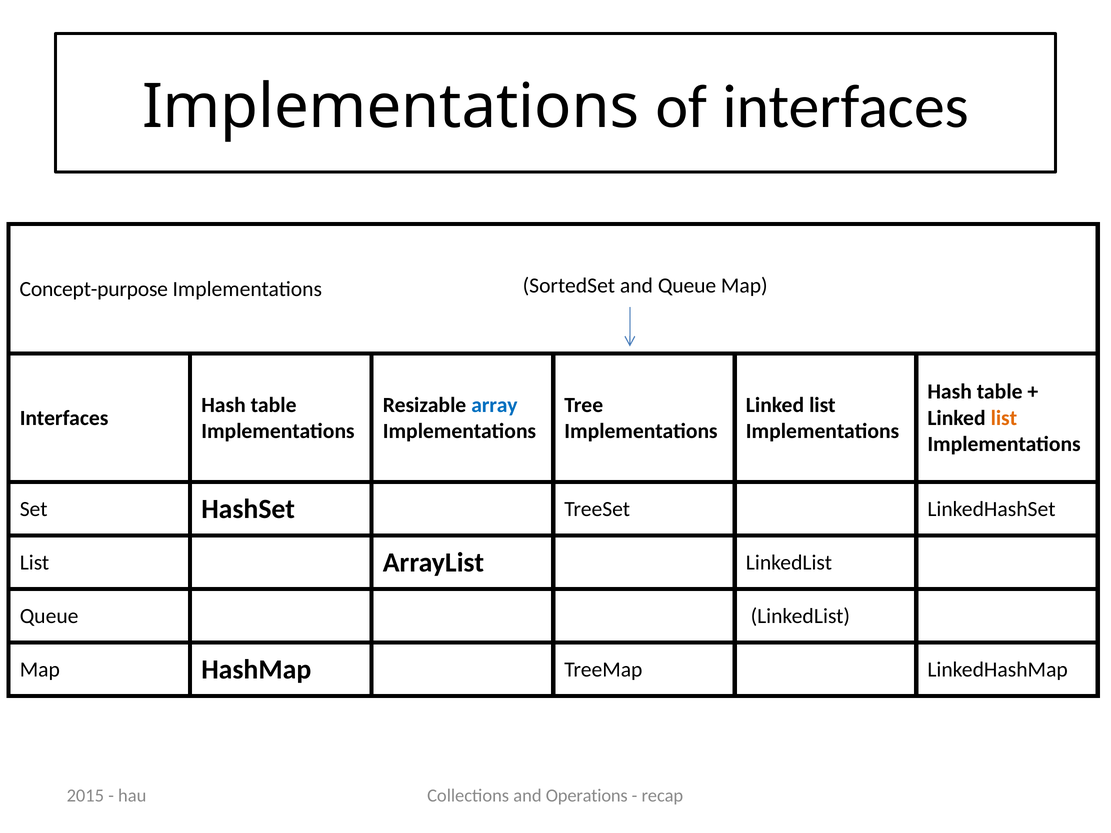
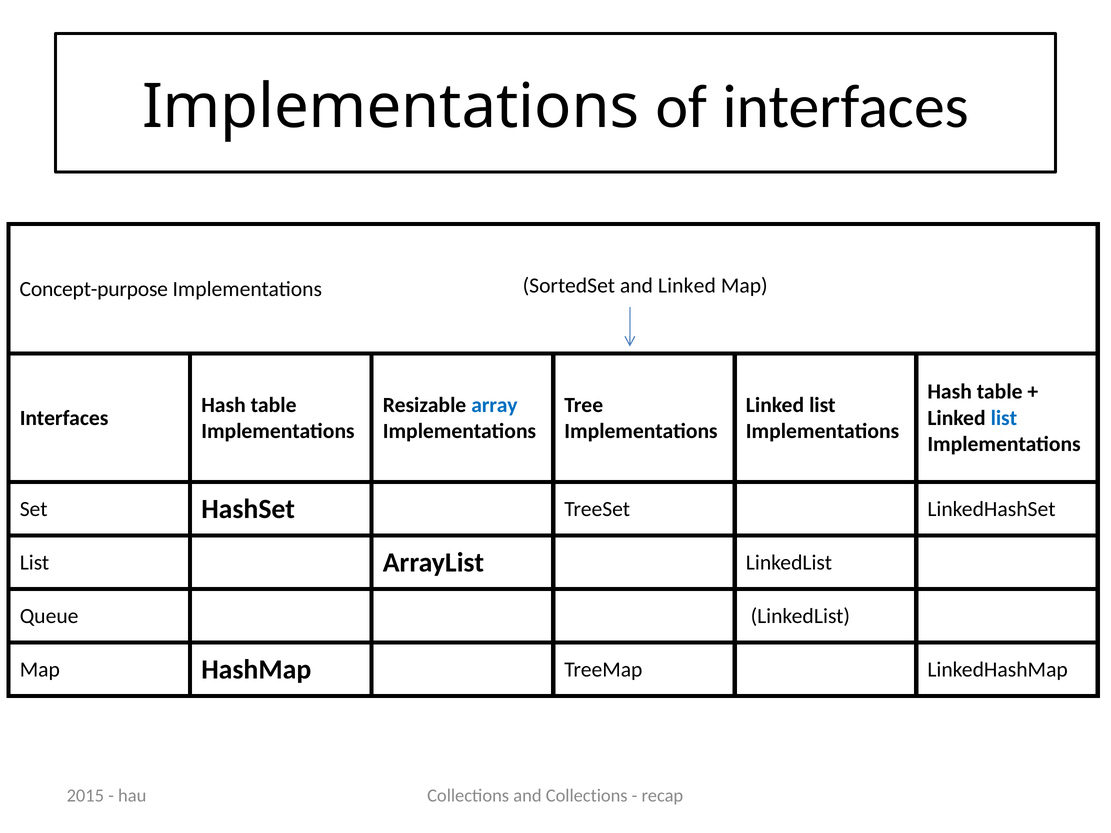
and Queue: Queue -> Linked (687, 286)
list colour: orange -> blue (1004, 418)
and Operations: Operations -> Collections (587, 796)
